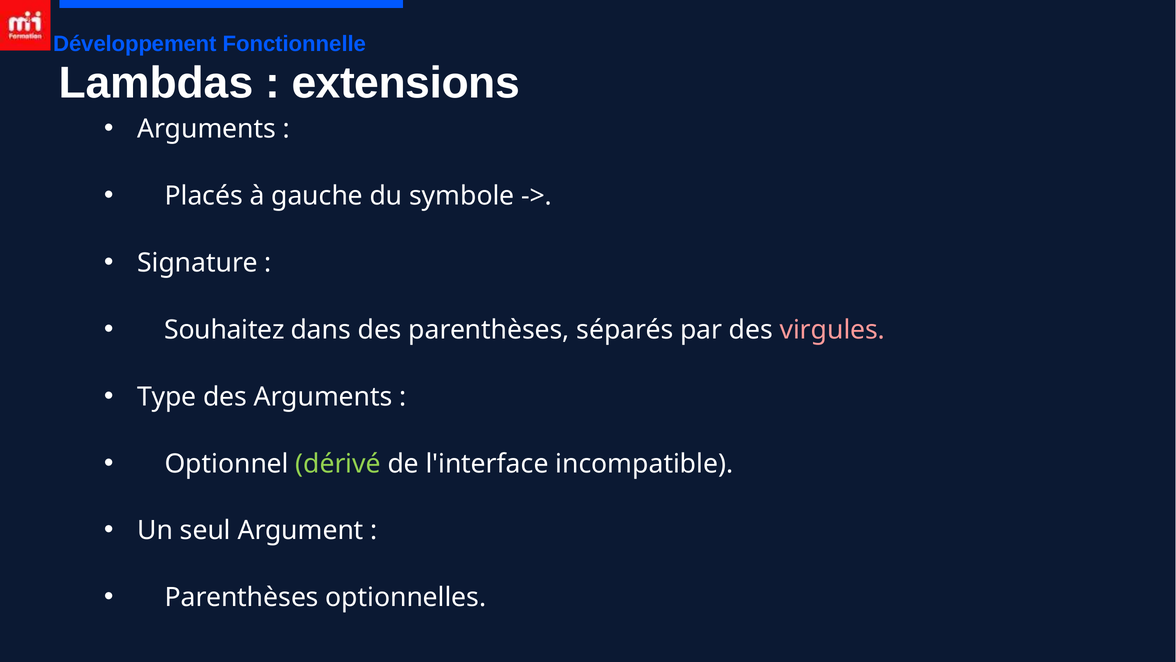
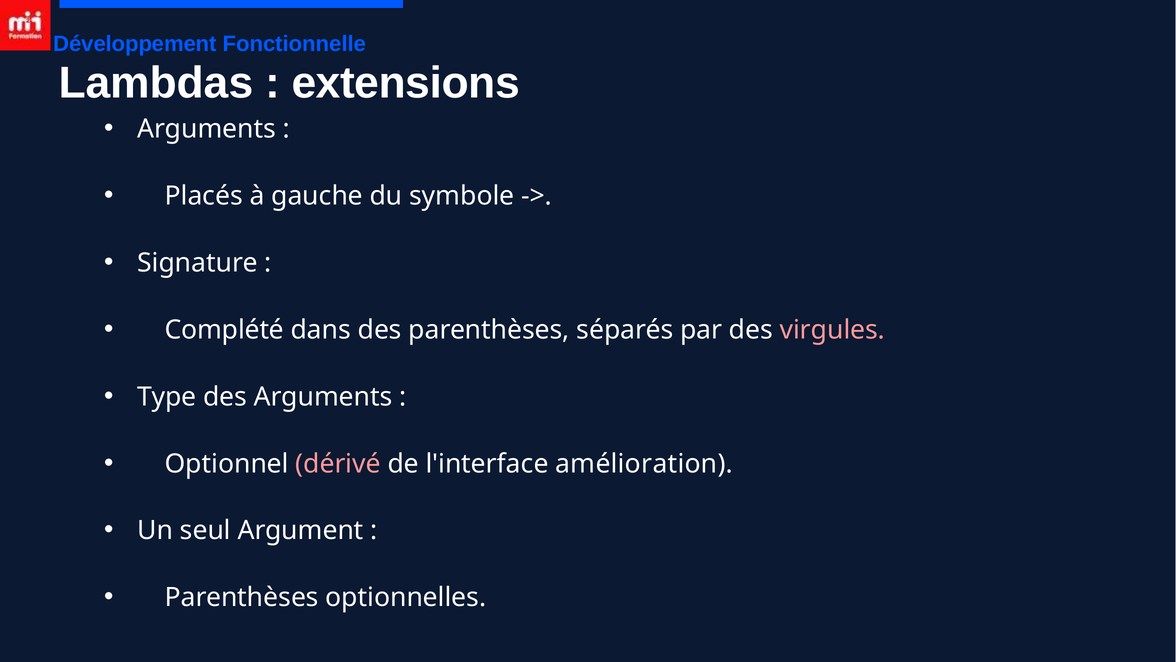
Souhaitez: Souhaitez -> Complété (224, 330)
dérivé colour: light green -> pink (338, 463)
incompatible: incompatible -> amélioration (644, 463)
